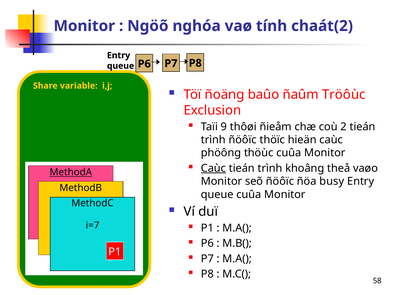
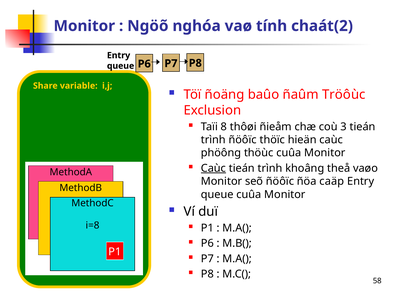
9: 9 -> 8 (224, 127)
2: 2 -> 3 (344, 127)
MethodA underline: present -> none (71, 173)
busy: busy -> caäp (332, 182)
i=7: i=7 -> i=8 (93, 226)
